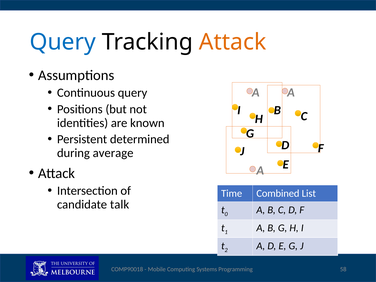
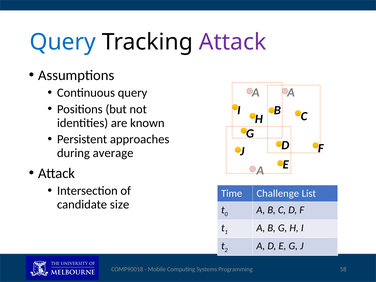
Attack colour: orange -> purple (233, 42)
determined: determined -> approaches (140, 139)
Combined: Combined -> Challenge (278, 193)
talk: talk -> size (120, 205)
